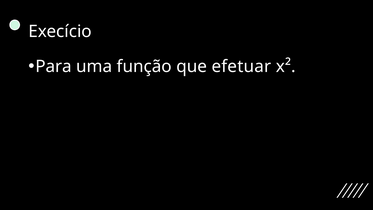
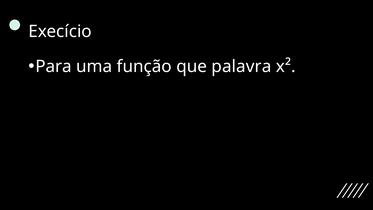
efetuar: efetuar -> palavra (241, 66)
